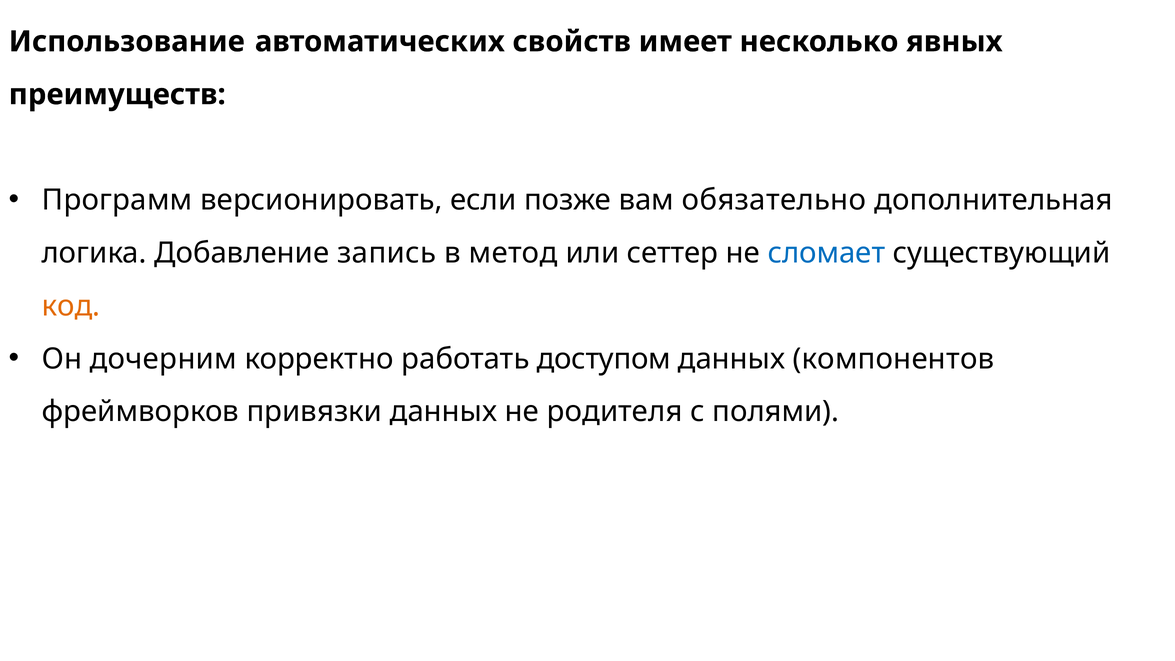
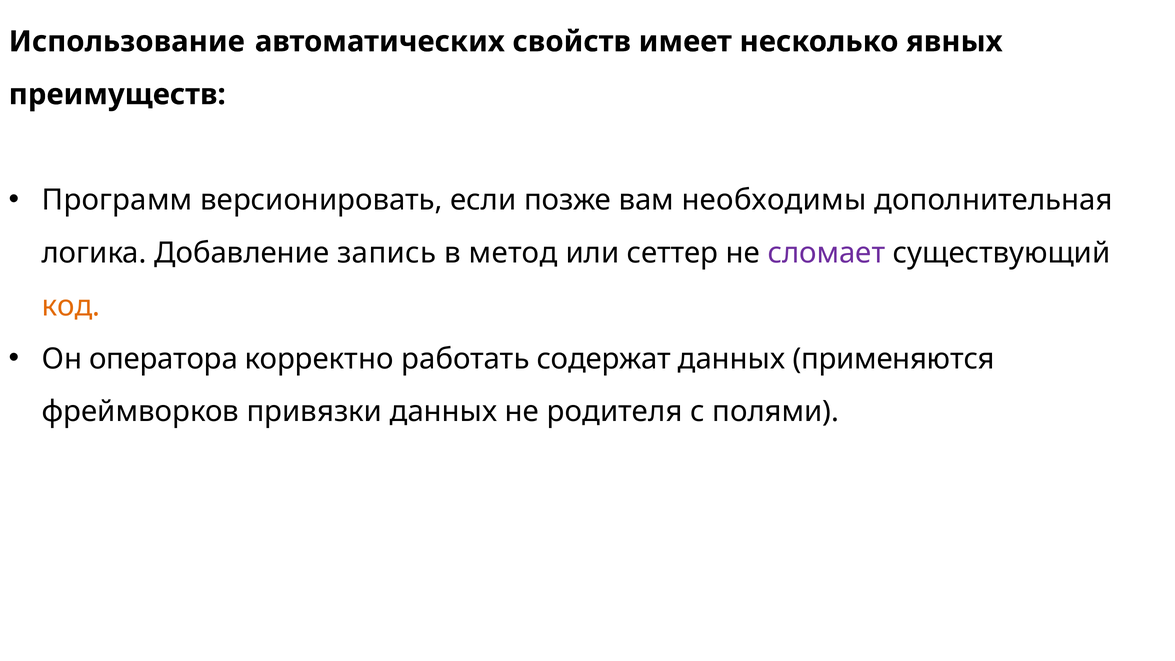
обязательно: обязательно -> необходимы (774, 200)
сломает colour: blue -> purple (826, 253)
дочерним: дочерним -> оператора (164, 359)
доступом: доступом -> содержат (604, 359)
компонентов: компонентов -> применяются (894, 359)
